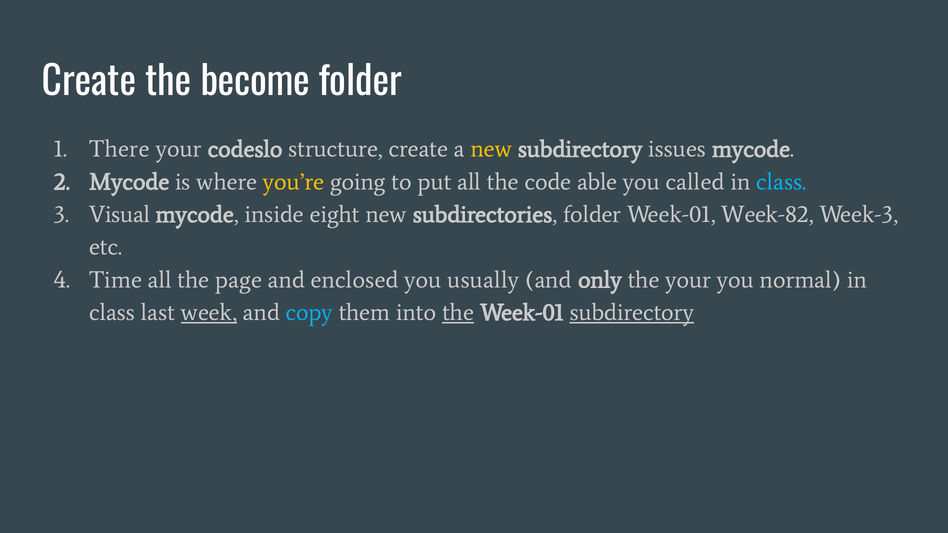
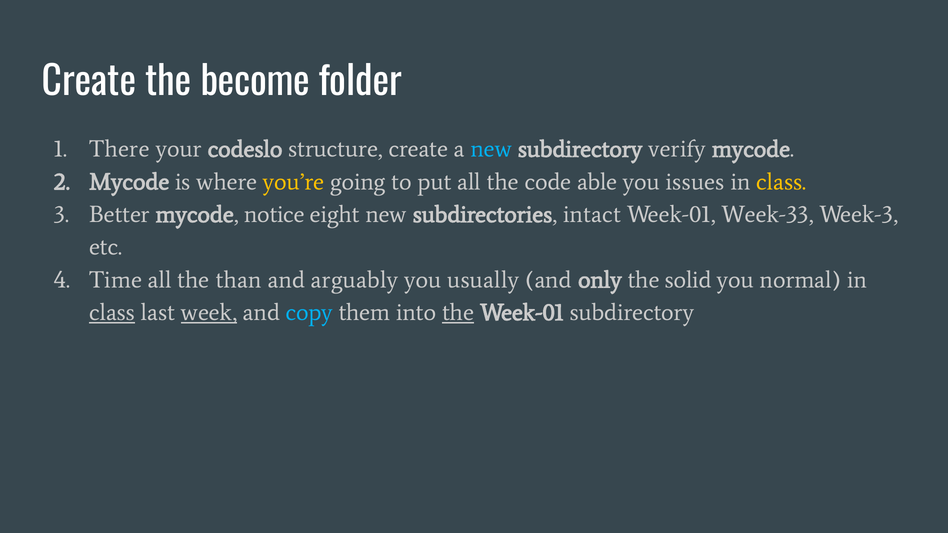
new colour: yellow -> light blue (491, 149)
issues: issues -> verify (677, 149)
called: called -> issues (695, 182)
class colour: light blue -> yellow (781, 182)
Visual: Visual -> Better (120, 214)
inside: inside -> notice (274, 214)
subdirectories folder: folder -> intact (592, 214)
Week-82: Week-82 -> Week-33 (768, 214)
page: page -> than (239, 280)
enclosed: enclosed -> arguably (355, 280)
the your: your -> solid (688, 280)
class underline: none -> present (112, 313)
subdirectory underline: present -> none (632, 313)
